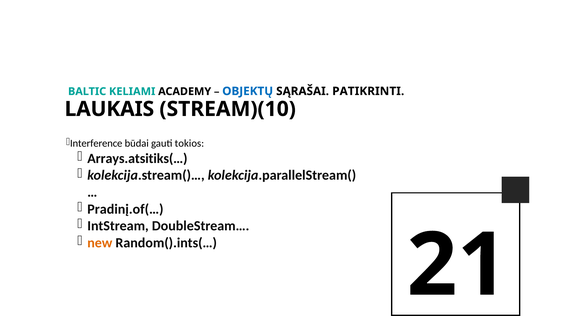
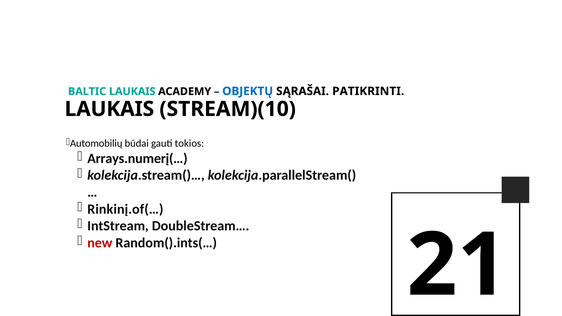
BALTIC KELIAMI: KELIAMI -> LAUKAIS (132, 92)
Interference: Interference -> Automobilių (96, 144)
Arrays.atsitiks(…: Arrays.atsitiks(… -> Arrays.numerį(… (137, 159)
Pradinį.of(…: Pradinį.of(… -> Rinkinį.of(… (125, 209)
new colour: orange -> red (100, 243)
